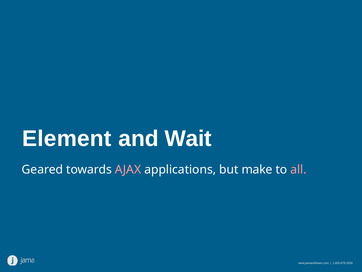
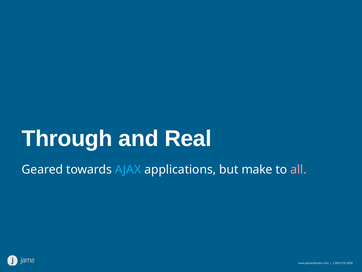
Element: Element -> Through (67, 138)
Wait: Wait -> Real (188, 138)
AJAX colour: pink -> light blue (128, 169)
